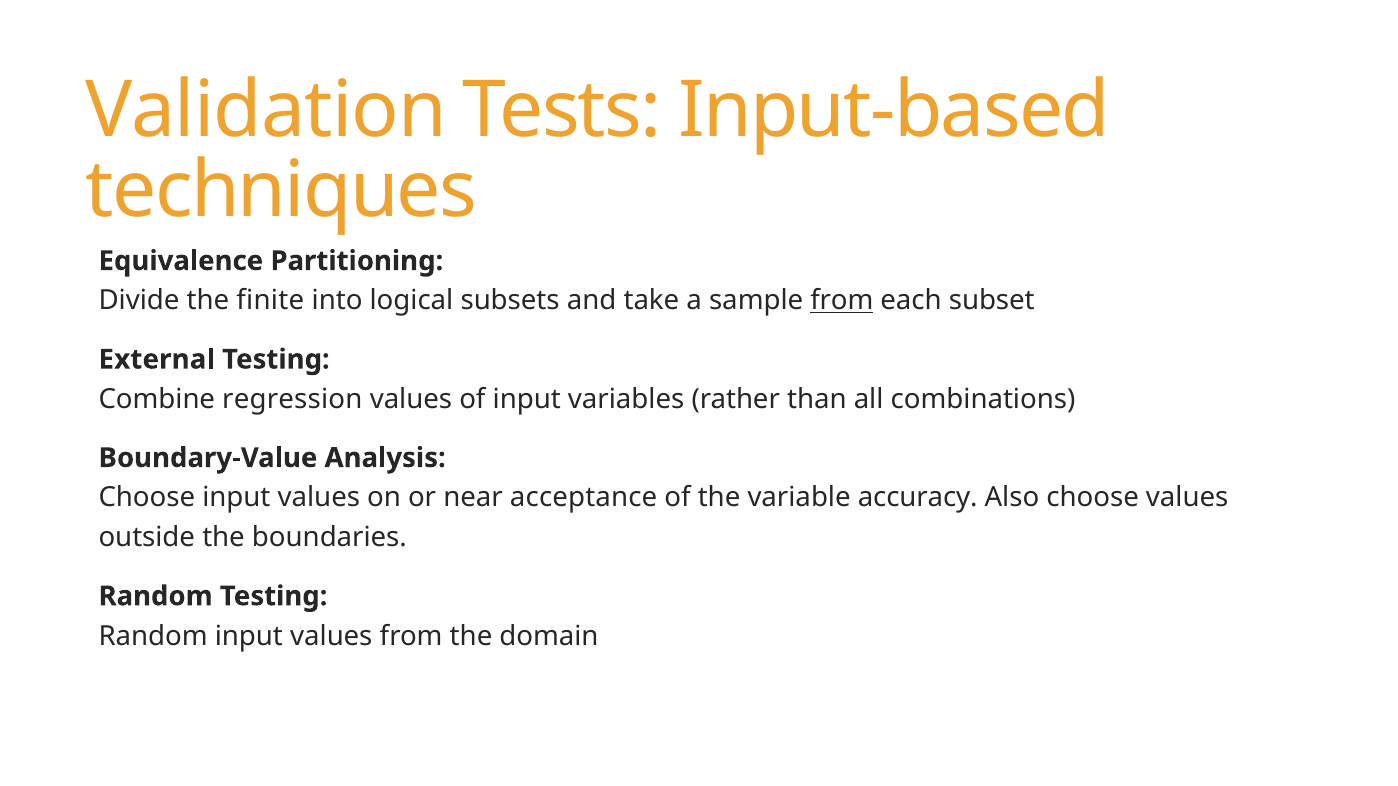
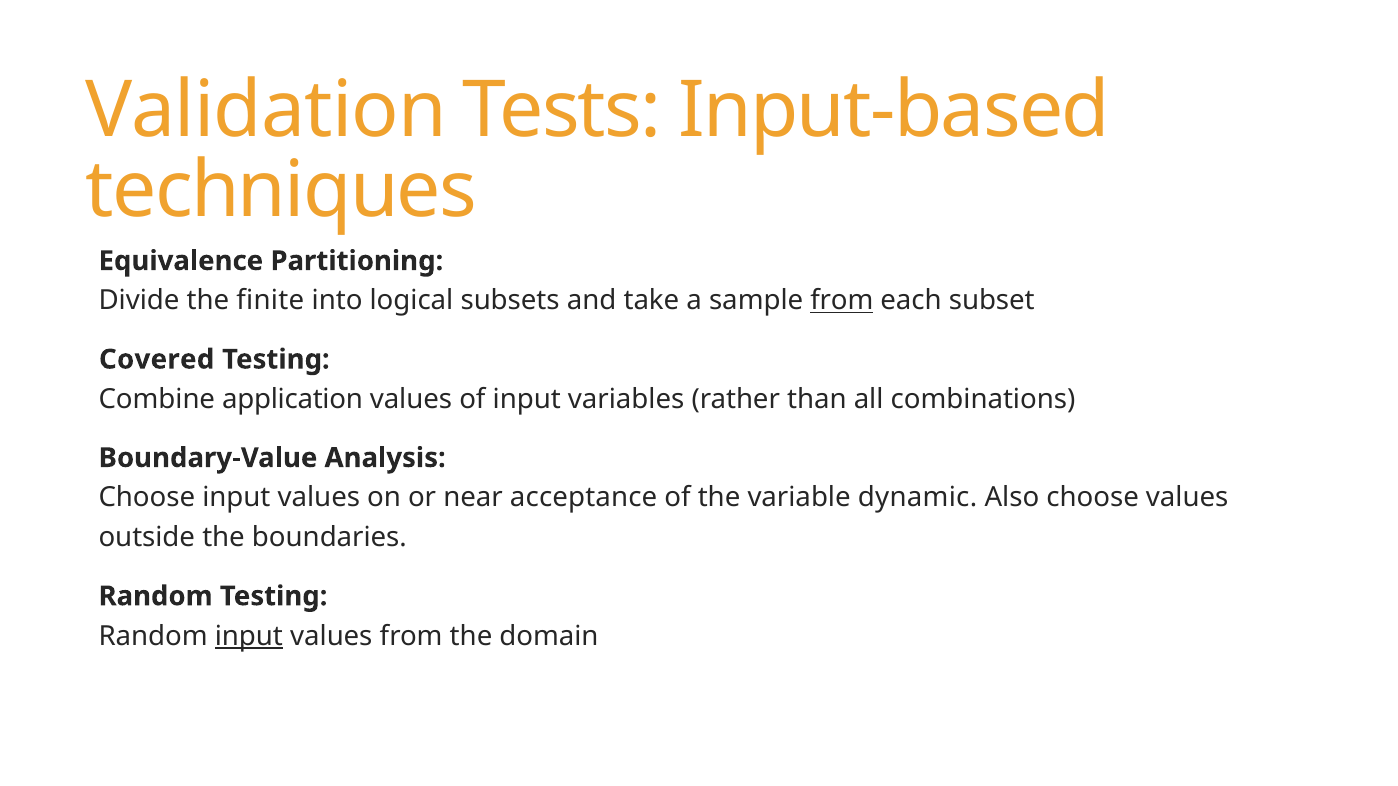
External: External -> Covered (157, 360)
regression: regression -> application (293, 399)
accuracy: accuracy -> dynamic (918, 498)
input underline: none -> present (249, 636)
